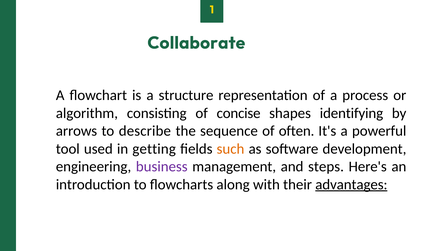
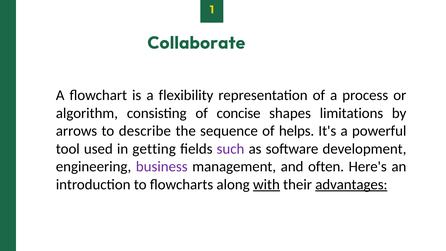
structure: structure -> flexibility (186, 95)
identifying: identifying -> limitations (351, 113)
often: often -> helps (297, 131)
such colour: orange -> purple (231, 149)
steps: steps -> often (326, 167)
with underline: none -> present (266, 184)
